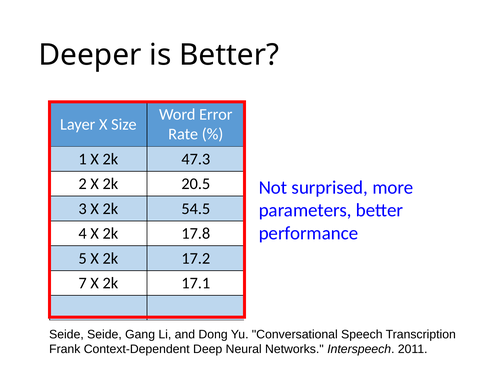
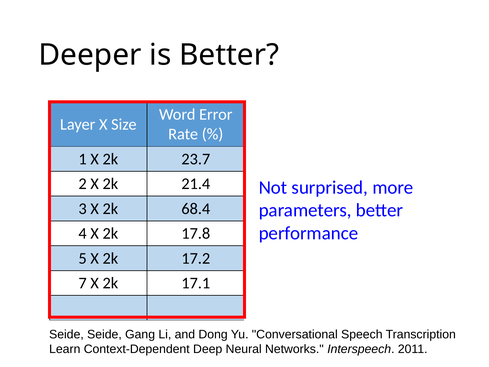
47.3: 47.3 -> 23.7 (196, 159)
20.5: 20.5 -> 21.4 (196, 184)
54.5: 54.5 -> 68.4 (196, 209)
Frank: Frank -> Learn (65, 349)
